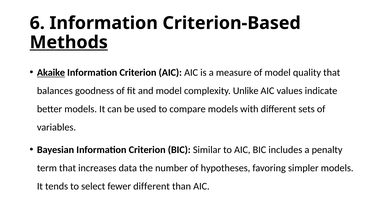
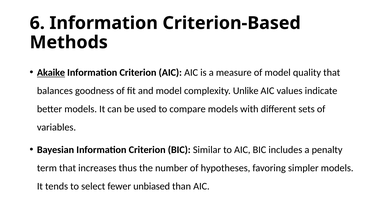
Methods underline: present -> none (69, 42)
data: data -> thus (128, 168)
fewer different: different -> unbiased (152, 186)
